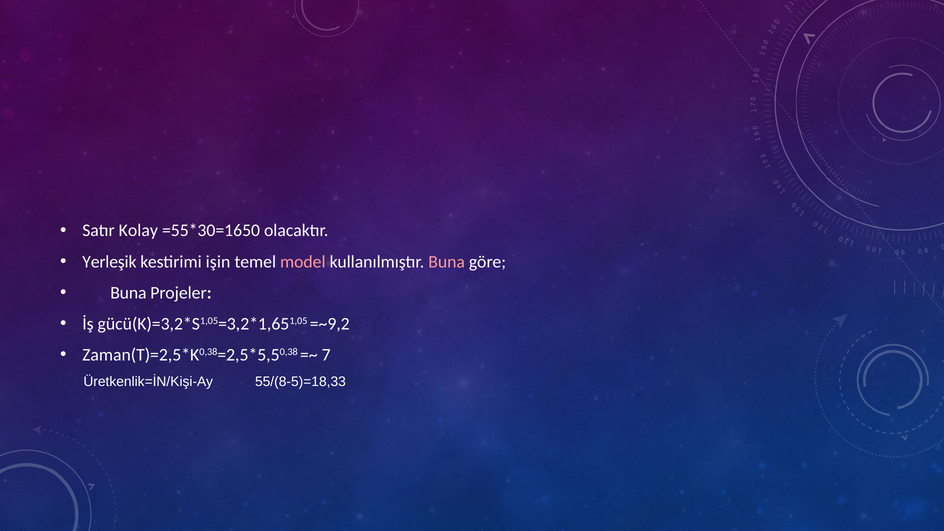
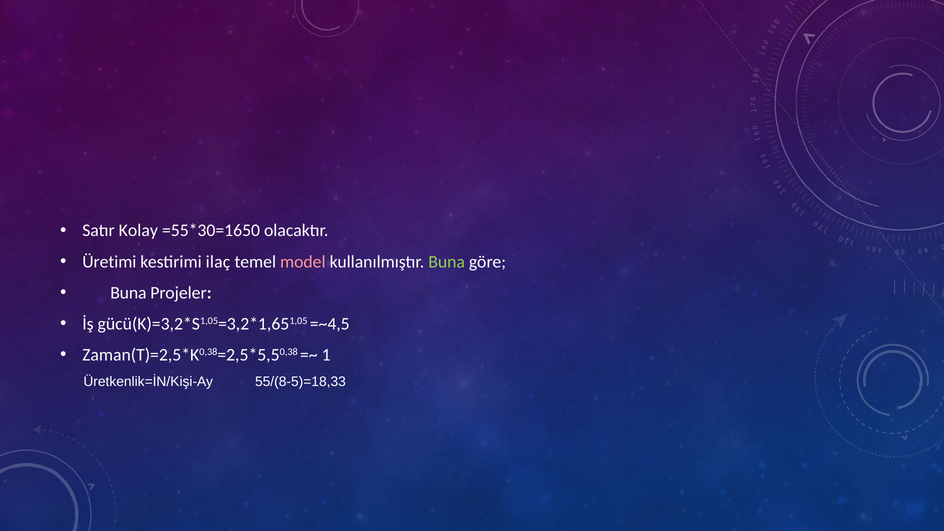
Yerleşik: Yerleşik -> Üretimi (109, 262)
işin: işin -> ilaç (218, 262)
Buna colour: pink -> light green (447, 262)
=~9,2: =~9,2 -> =~4,5 (330, 324)
7: 7 -> 1 (326, 355)
